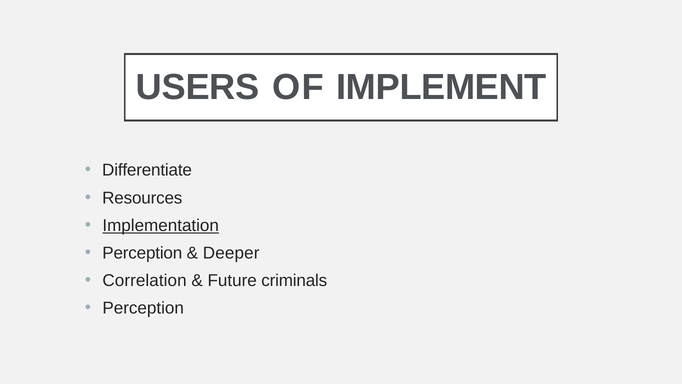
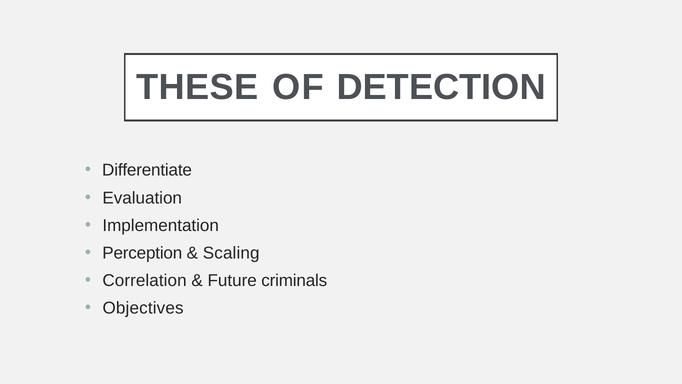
USERS: USERS -> THESE (197, 87)
IMPLEMENT: IMPLEMENT -> DETECTION (441, 87)
Resources: Resources -> Evaluation (142, 198)
Implementation underline: present -> none (161, 225)
Deeper: Deeper -> Scaling (231, 253)
Perception: Perception -> Objectives (143, 308)
